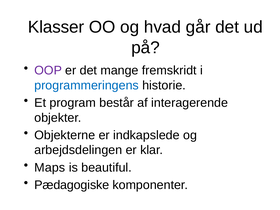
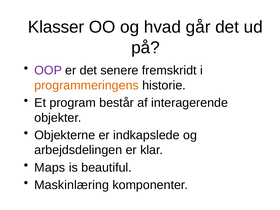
mange: mange -> senere (119, 70)
programmeringens colour: blue -> orange (87, 85)
Pædagogiske: Pædagogiske -> Maskinlæring (72, 185)
